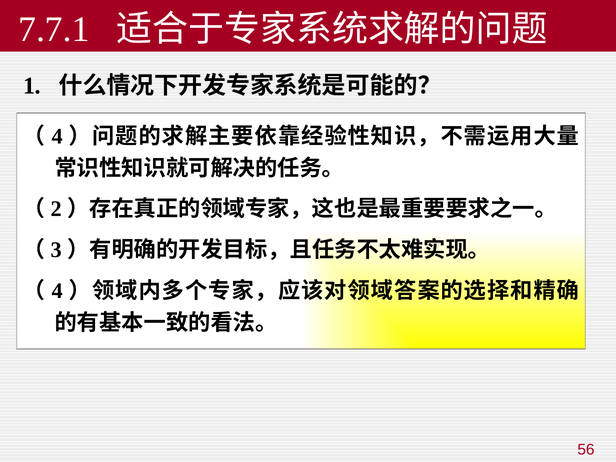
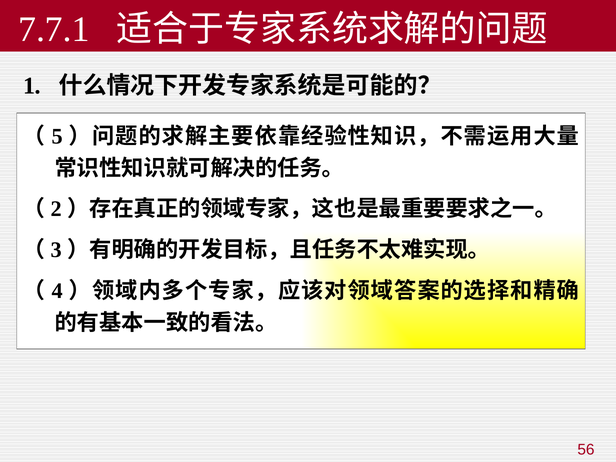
4: 4 -> 5 (57, 136)
